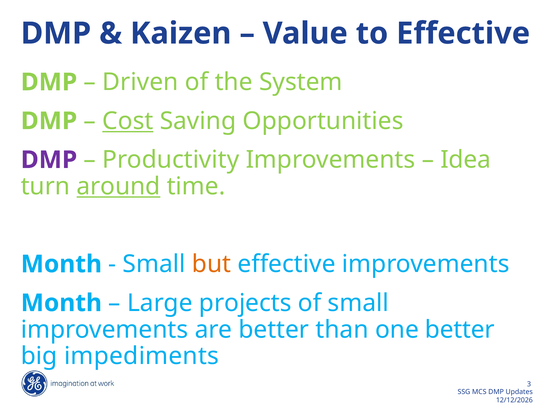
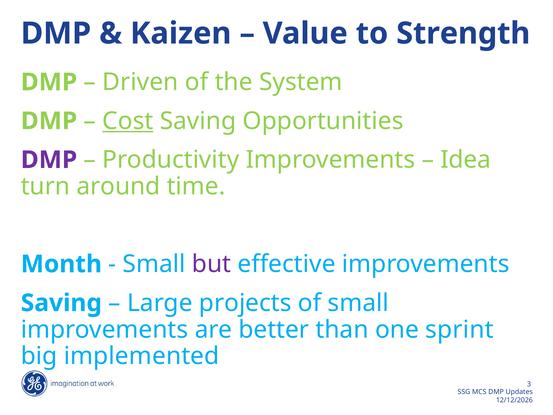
to Effective: Effective -> Strength (463, 33)
around underline: present -> none (118, 186)
but colour: orange -> purple (212, 264)
Month: Month -> Saving (61, 303)
one better: better -> sprint (460, 329)
impediments: impediments -> implemented (142, 356)
